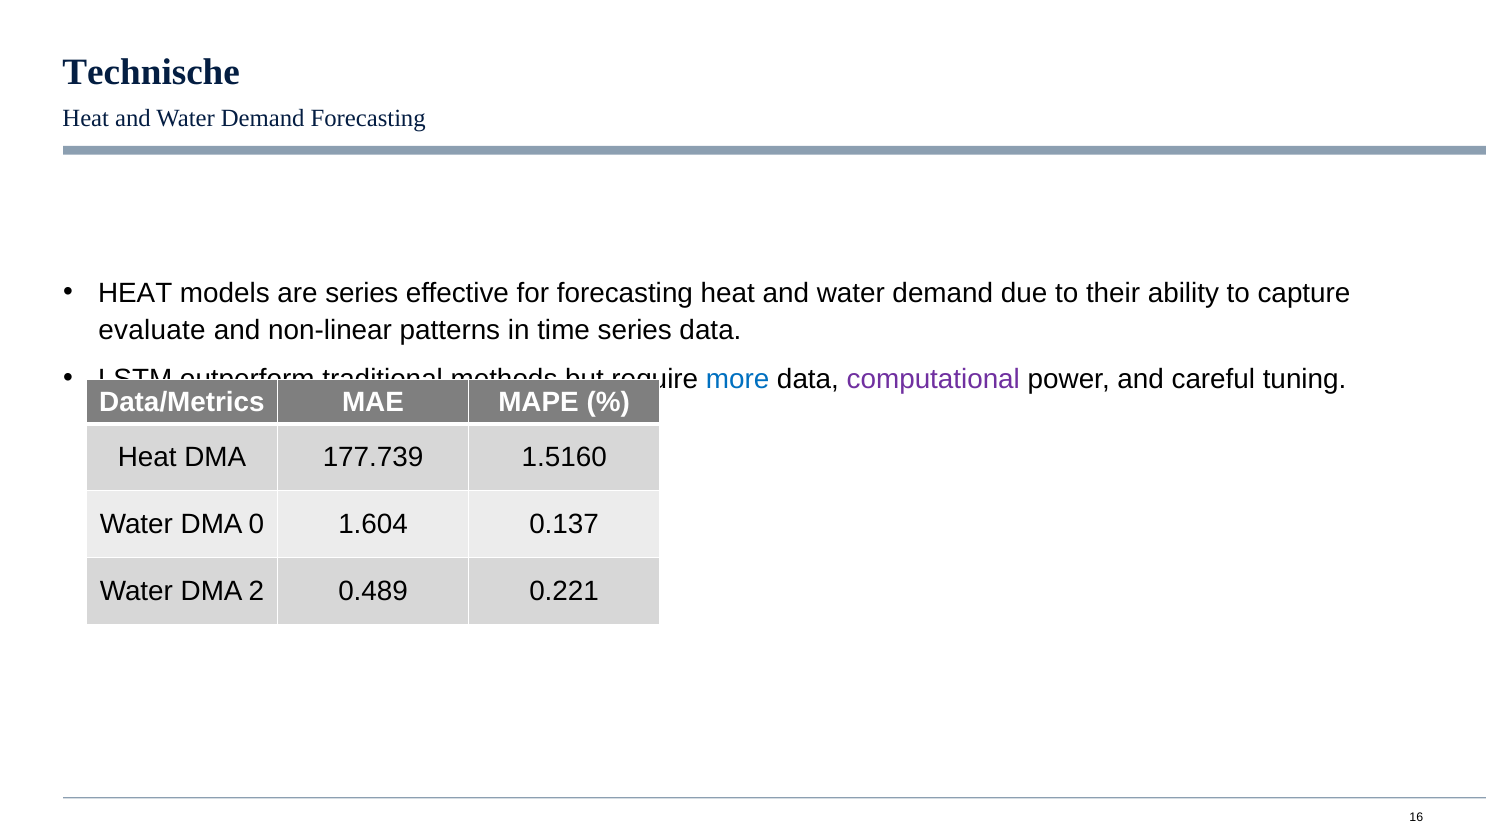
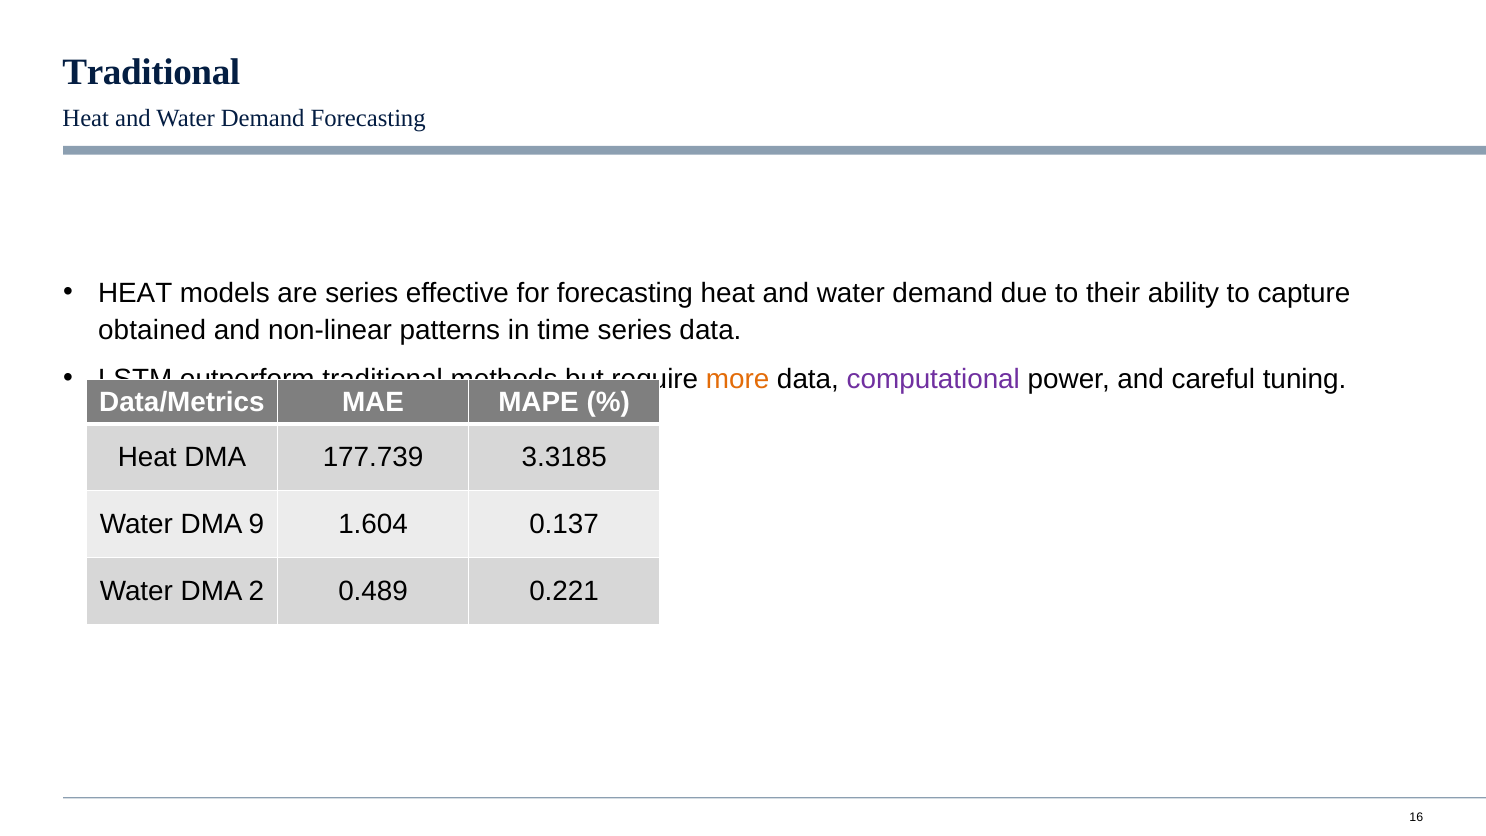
Technische: Technische -> Traditional (151, 72)
evaluate: evaluate -> obtained (152, 330)
more colour: blue -> orange (738, 379)
1.5160: 1.5160 -> 3.3185 (564, 458)
0: 0 -> 9 (256, 524)
